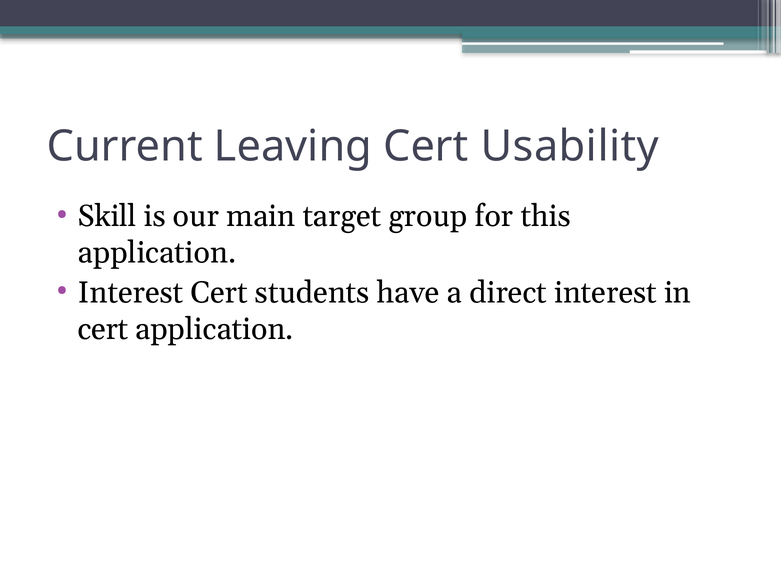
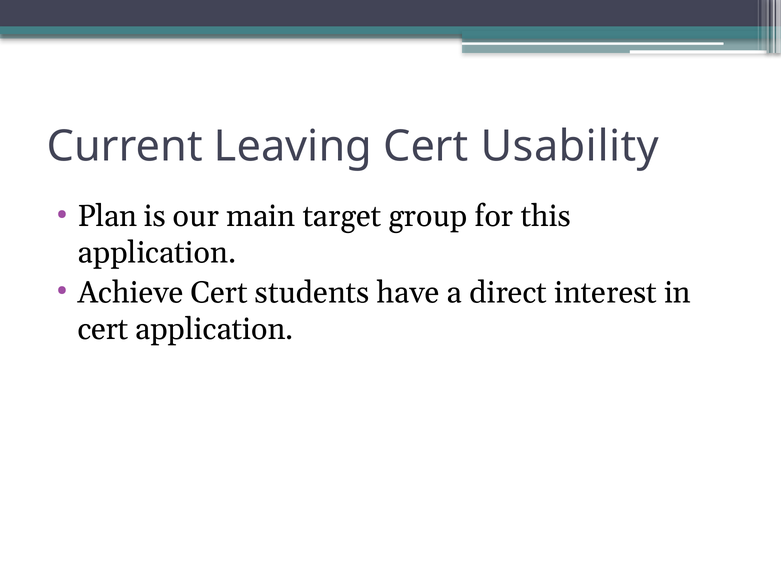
Skill: Skill -> Plan (107, 216)
Interest: Interest -> Achieve (131, 293)
